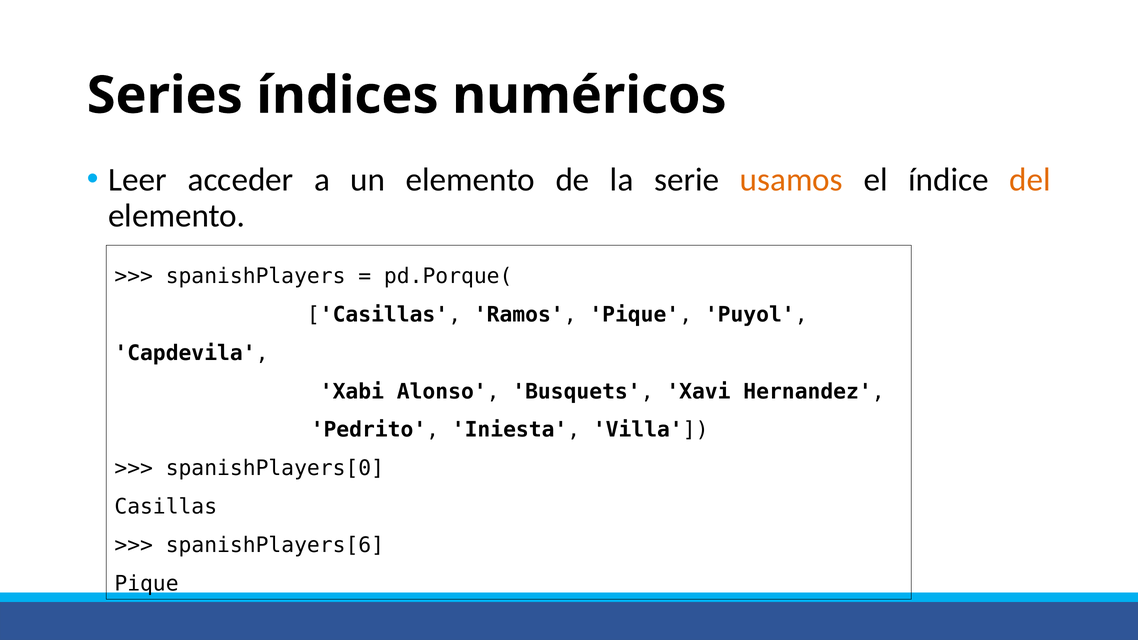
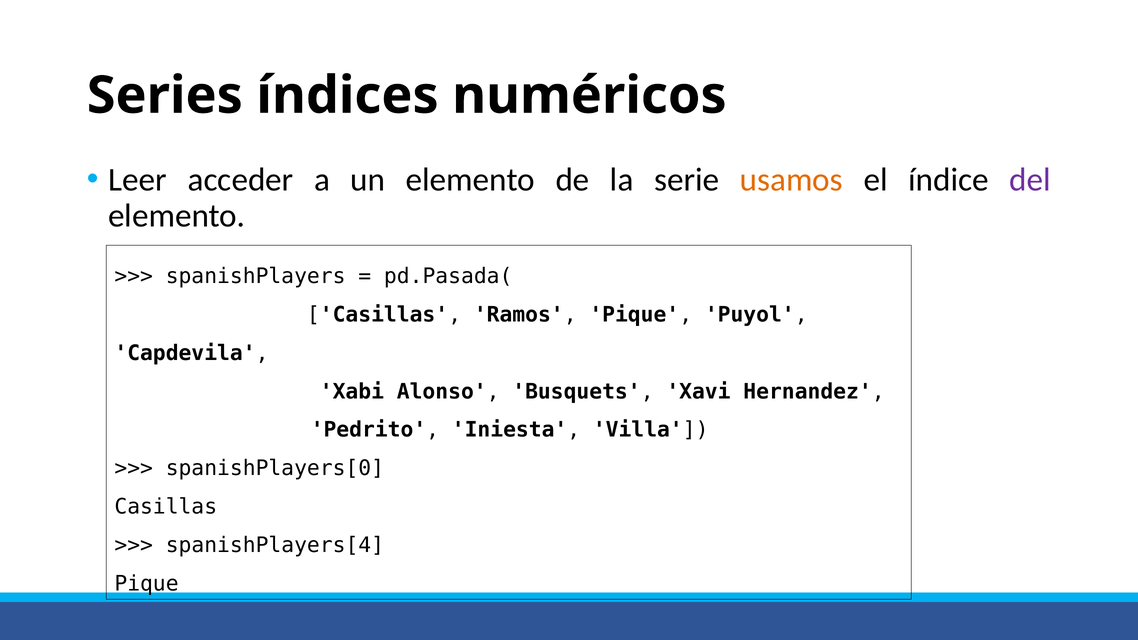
del colour: orange -> purple (1030, 180)
pd.Porque(: pd.Porque( -> pd.Pasada( (448, 276)
spanishPlayers[6: spanishPlayers[6 -> spanishPlayers[4 (275, 545)
